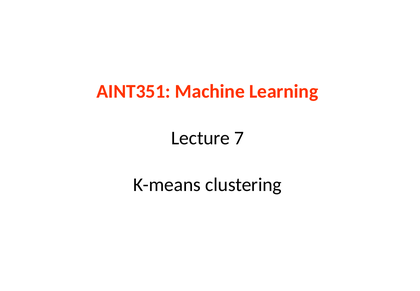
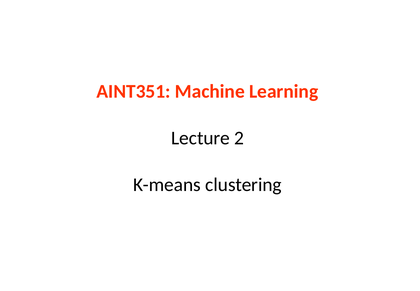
7: 7 -> 2 (239, 138)
